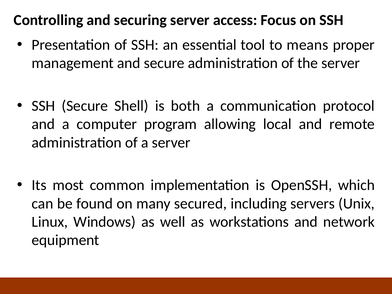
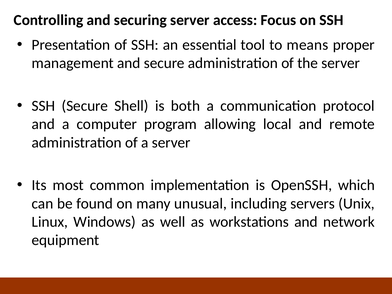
secured: secured -> unusual (201, 203)
